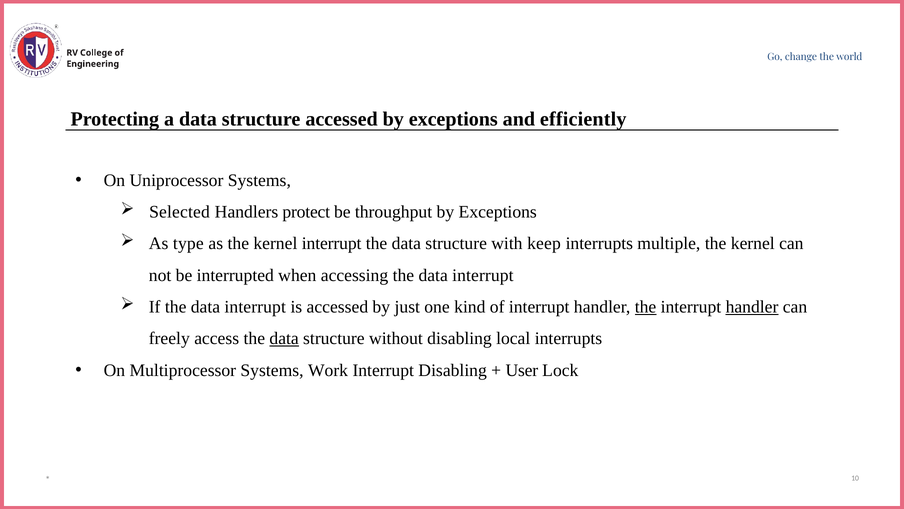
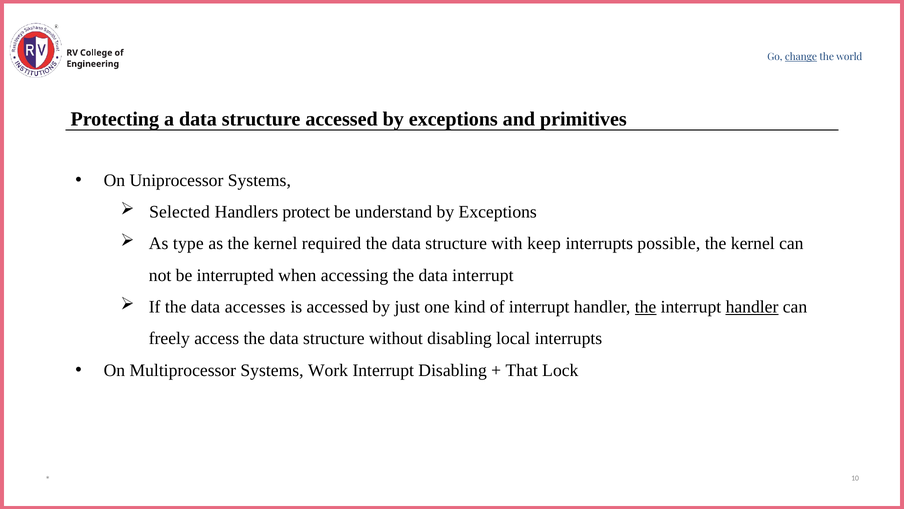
change underline: none -> present (801, 57)
efficiently: efficiently -> primitives (583, 119)
throughput: throughput -> understand (394, 212)
kernel interrupt: interrupt -> required (332, 243)
multiple: multiple -> possible (669, 243)
If the data interrupt: interrupt -> accesses (255, 307)
data underline: present -> none (284, 338)
User: User -> That (522, 370)
